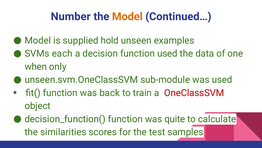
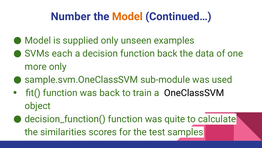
supplied hold: hold -> only (110, 40)
function used: used -> back (167, 53)
when: when -> more (36, 66)
unseen.svm.OneClassSVM: unseen.svm.OneClassSVM -> sample.svm.OneClassSVM (81, 80)
OneClassSVM colour: red -> black (194, 93)
